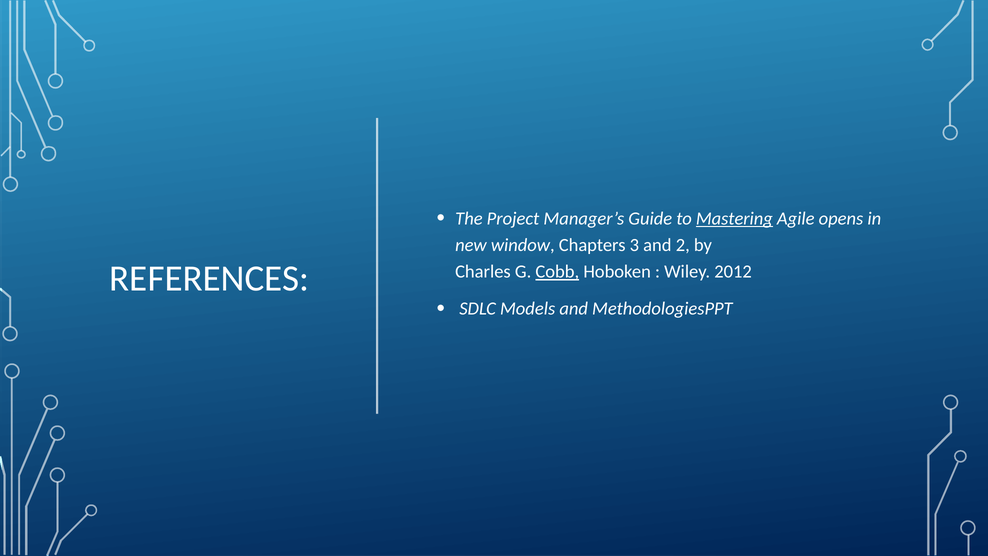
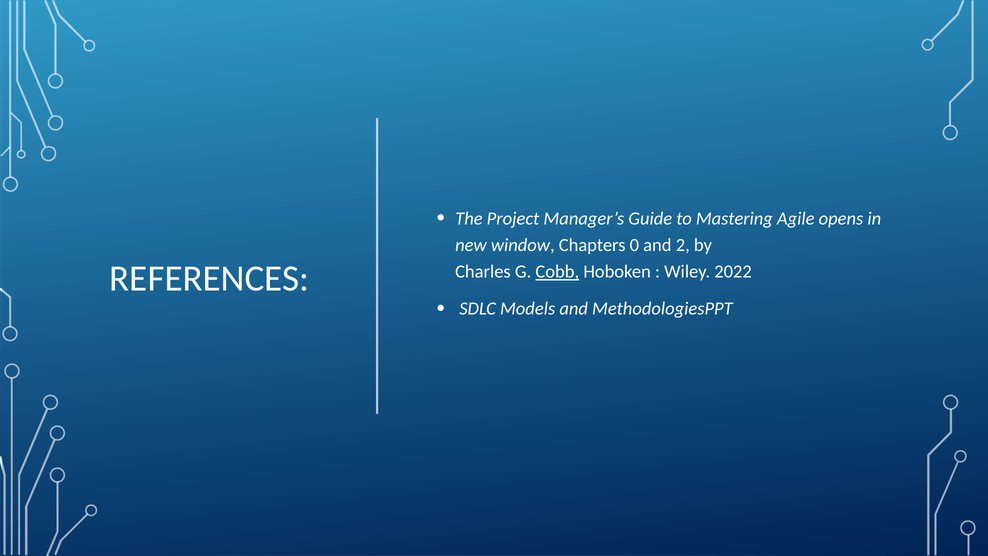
Mastering underline: present -> none (734, 218)
3: 3 -> 0 (634, 245)
2012: 2012 -> 2022 (733, 272)
